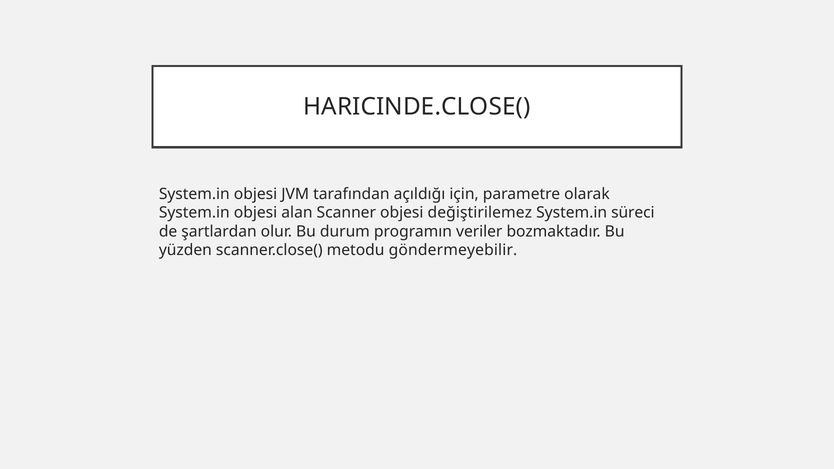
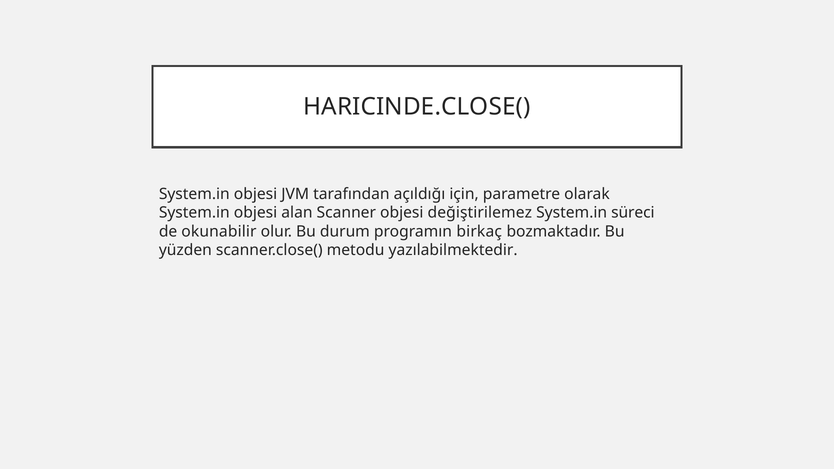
şartlardan: şartlardan -> okunabilir (219, 232)
veriler: veriler -> birkaç (479, 232)
göndermeyebilir: göndermeyebilir -> yazılabilmektedir (453, 250)
